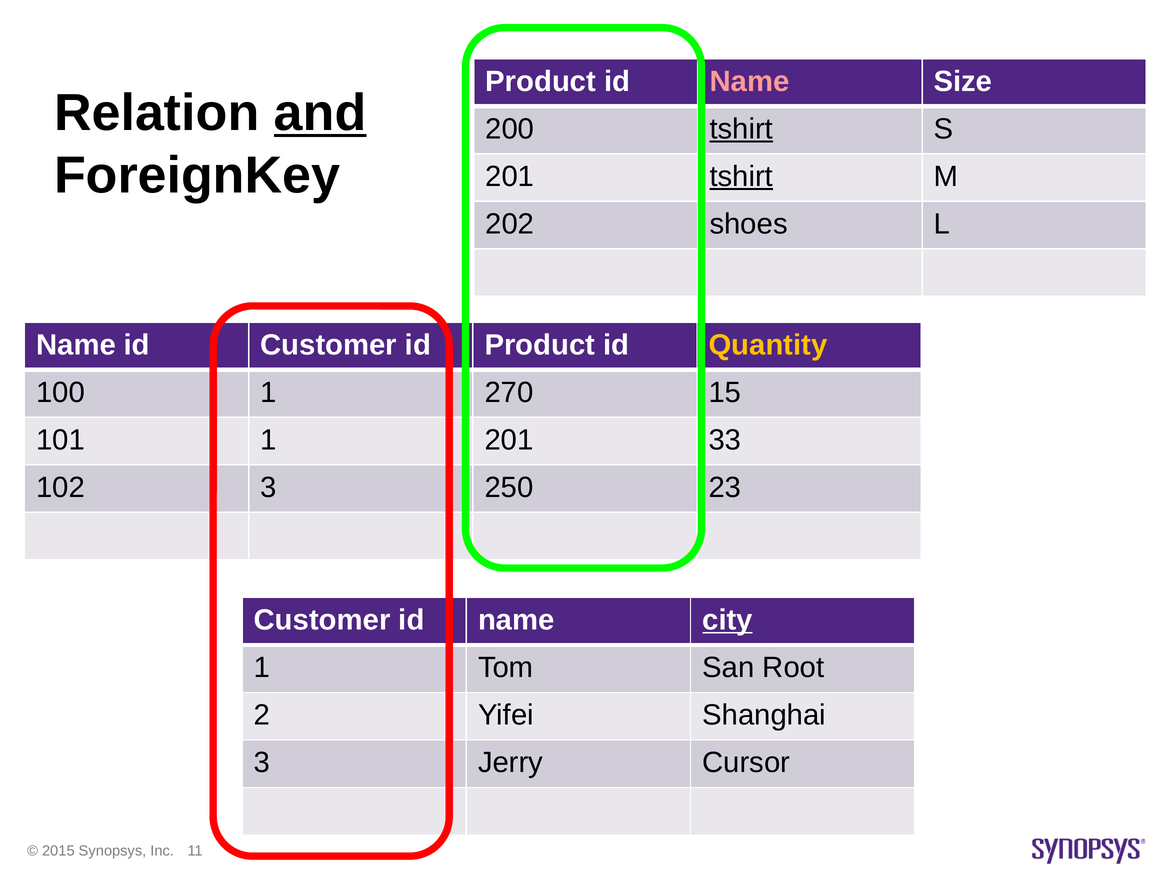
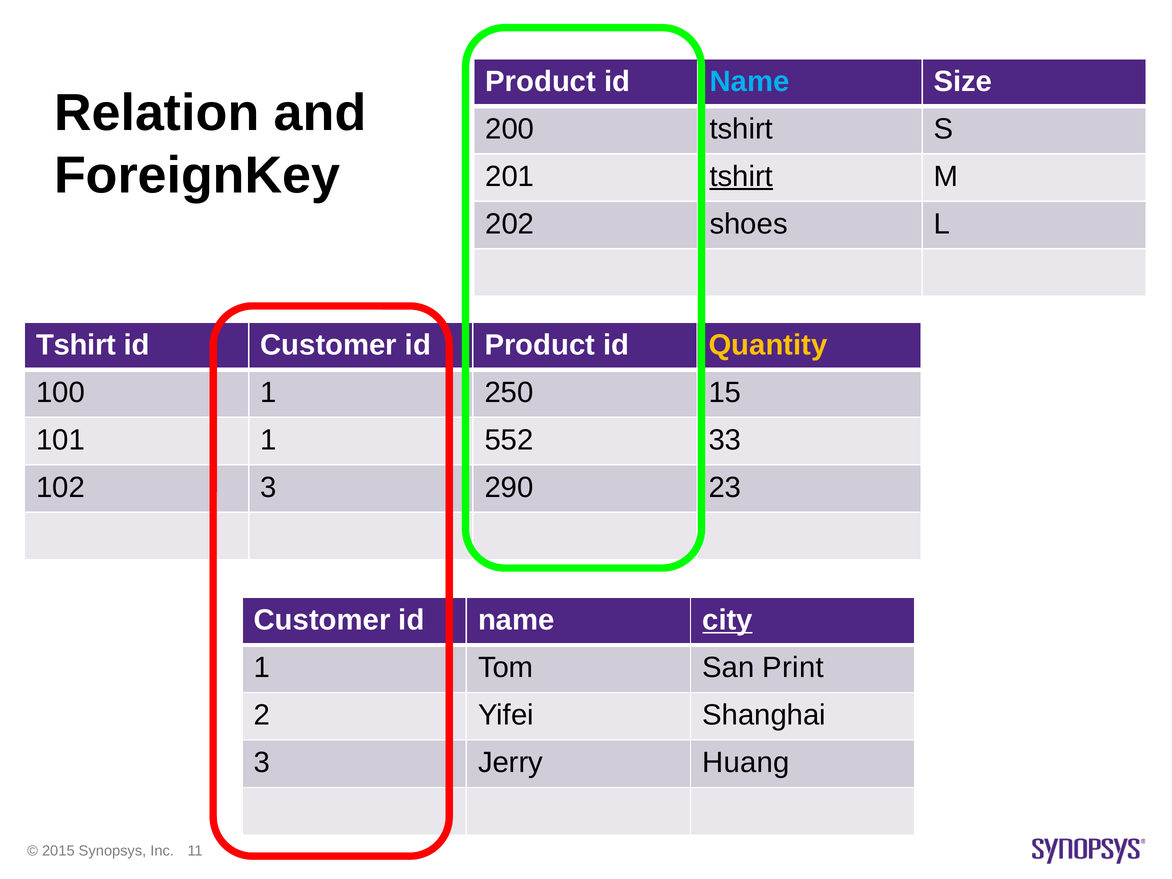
Name colour: pink -> light blue (749, 81)
and underline: present -> none (320, 113)
tshirt underline: present -> none (741, 129)
Name: Name -> Tshirt (76, 345)
270: 270 -> 250 (509, 393)
1 201: 201 -> 552 (509, 440)
250: 250 -> 290 (509, 488)
Root: Root -> Print (793, 668)
Cursor: Cursor -> Huang (746, 763)
